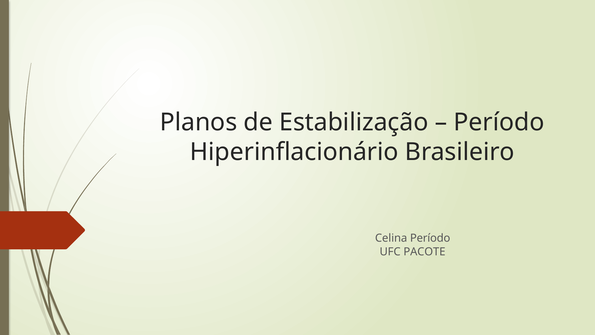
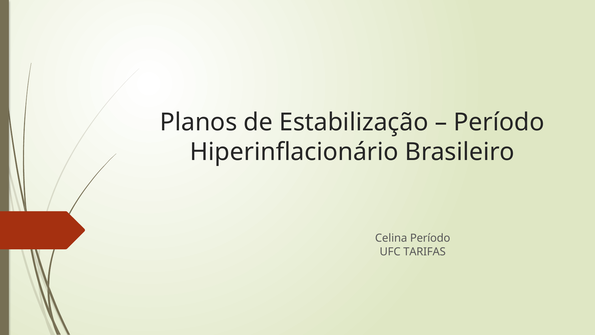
PACOTE: PACOTE -> TARIFAS (425, 251)
